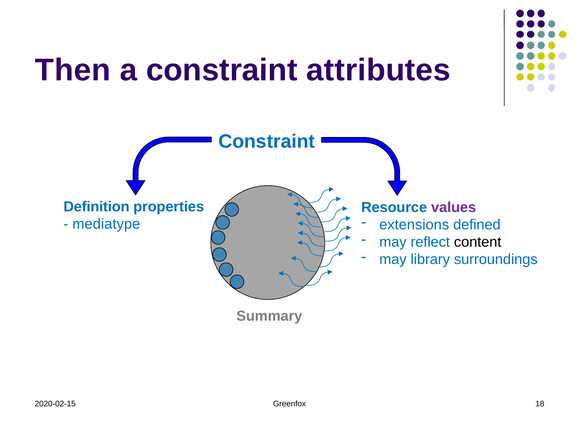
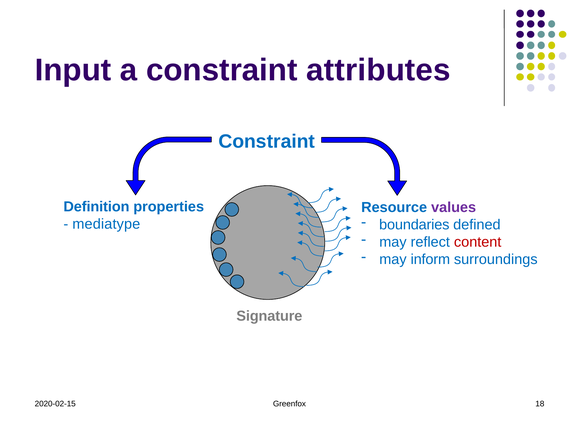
Then: Then -> Input (73, 70)
extensions: extensions -> boundaries (414, 225)
content colour: black -> red (478, 242)
library: library -> inform (430, 260)
Summary: Summary -> Signature (269, 316)
